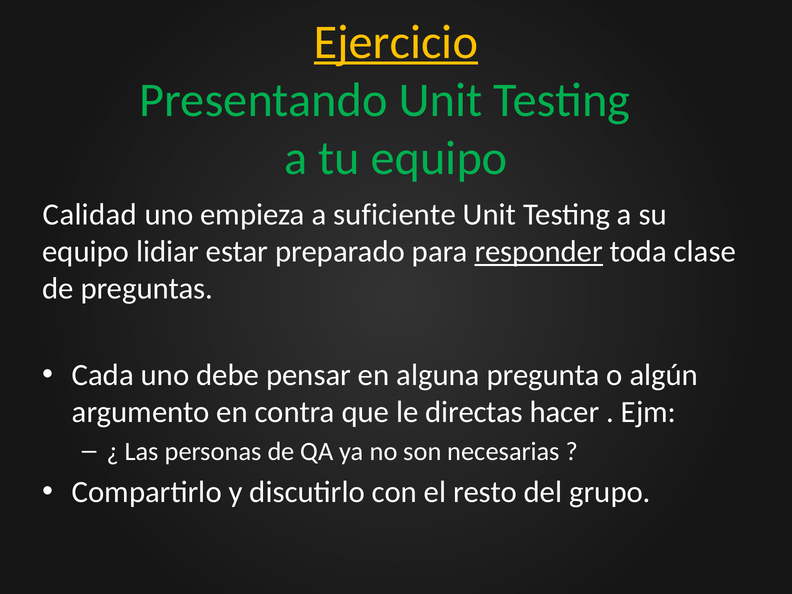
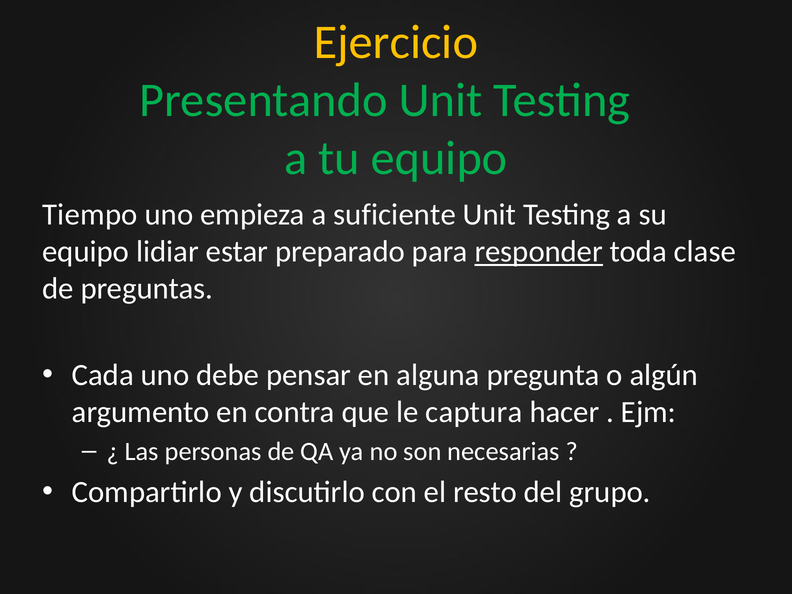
Ejercicio underline: present -> none (396, 42)
Calidad: Calidad -> Tiempo (90, 215)
directas: directas -> captura (474, 412)
